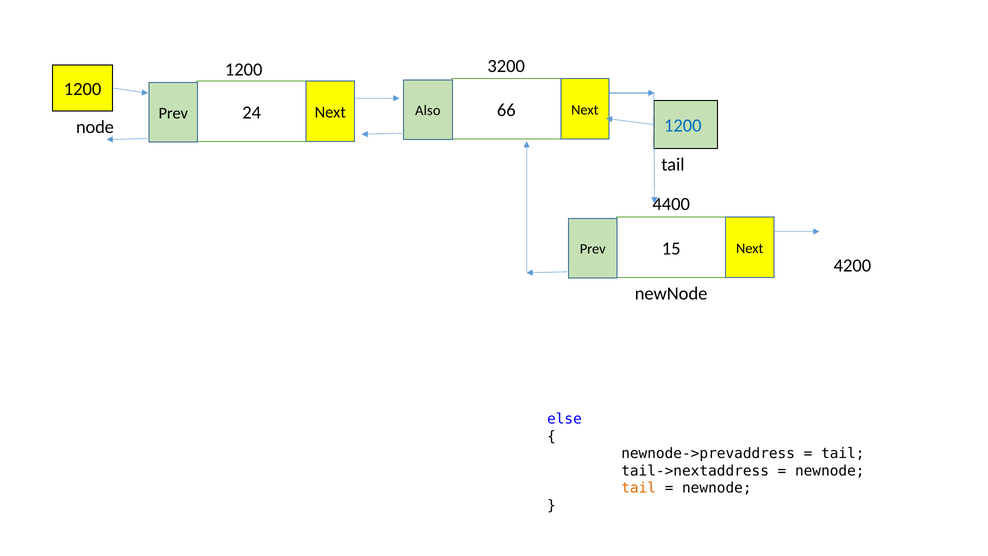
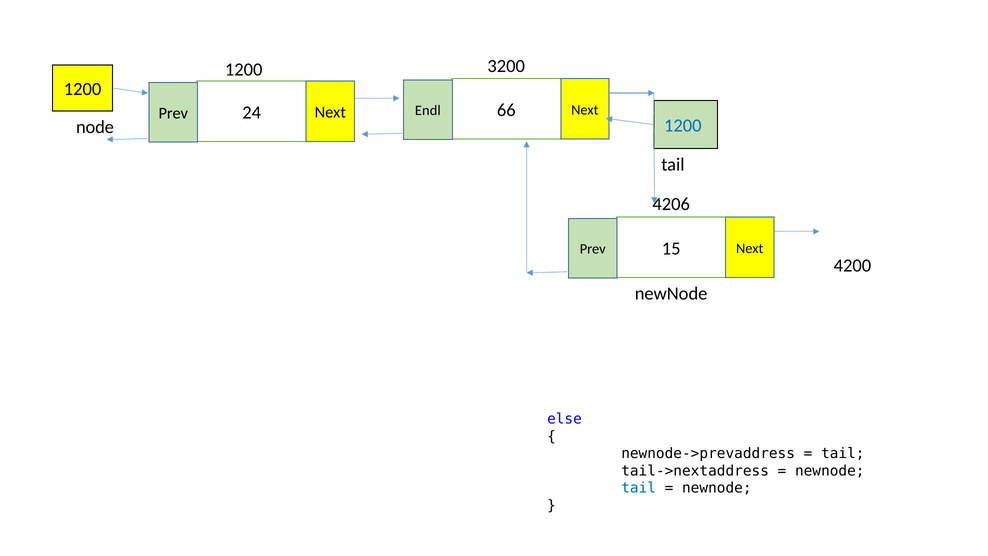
Also: Also -> Endl (428, 111)
4400: 4400 -> 4206 (671, 204)
tail colour: orange -> blue (639, 488)
